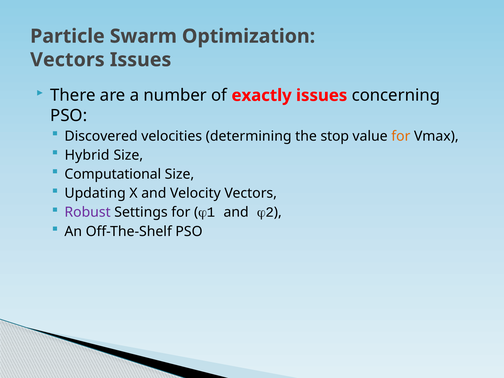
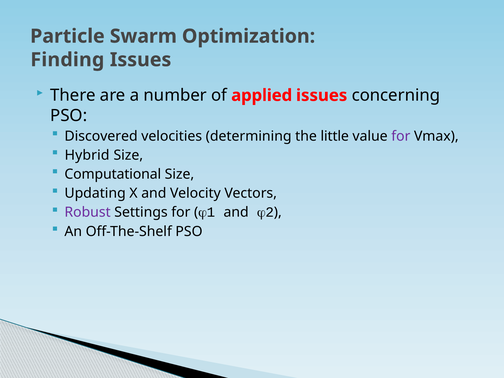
Vectors: Vectors -> Finding (67, 60)
exactly: exactly -> applied (262, 95)
stop: stop -> little (335, 136)
for colour: orange -> purple (401, 136)
